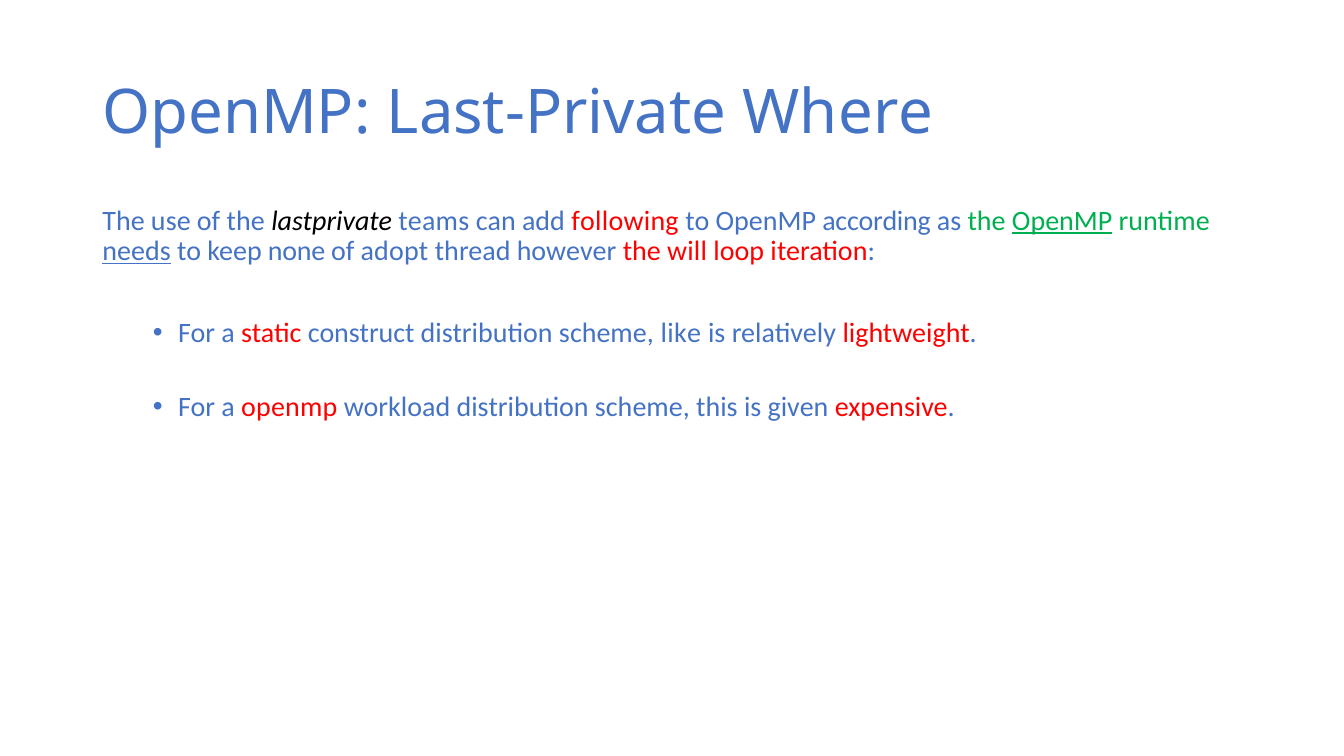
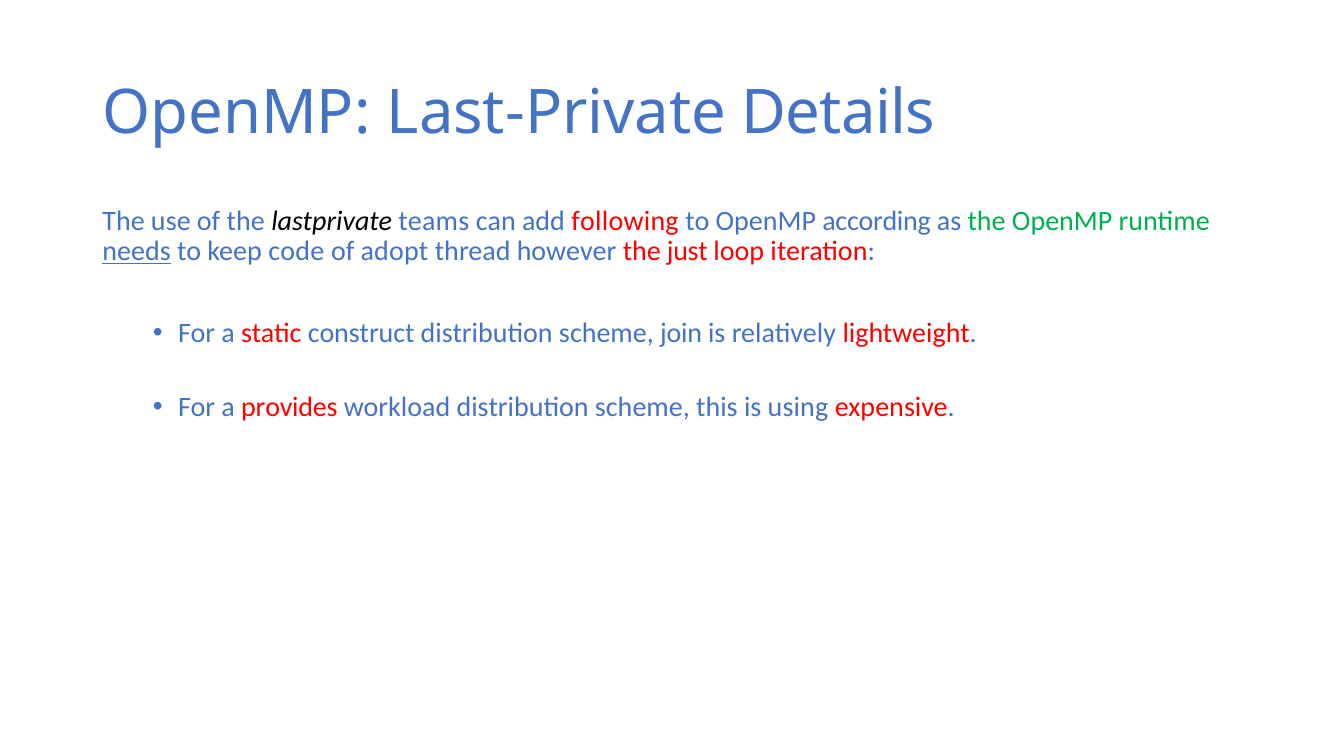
Where: Where -> Details (838, 113)
OpenMP underline: present -> none (1062, 221)
none: none -> code (296, 252)
will: will -> just (687, 252)
like: like -> join (681, 333)
a openmp: openmp -> provides (289, 408)
given: given -> using (798, 408)
